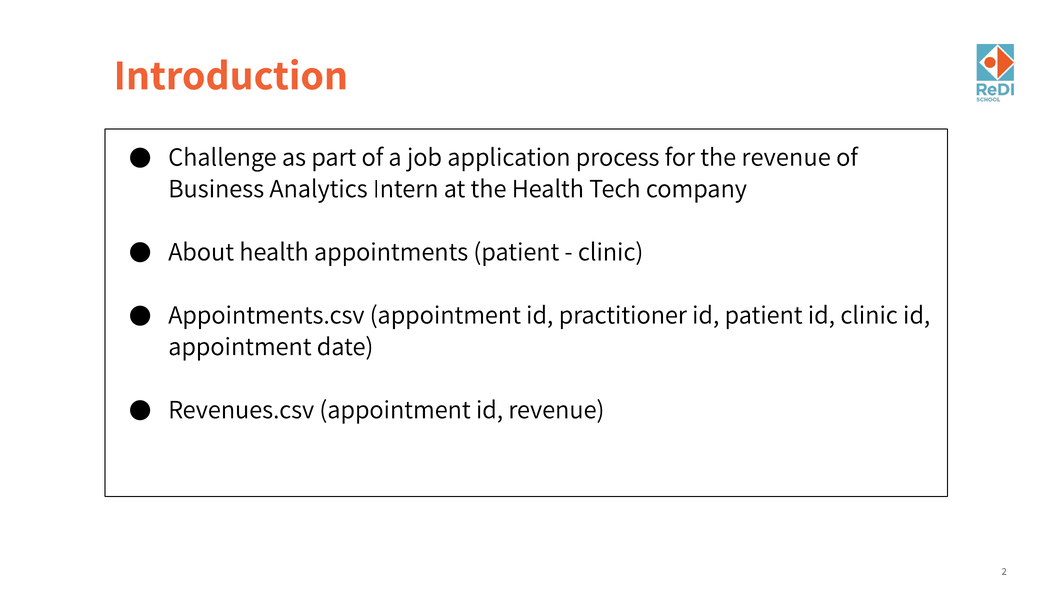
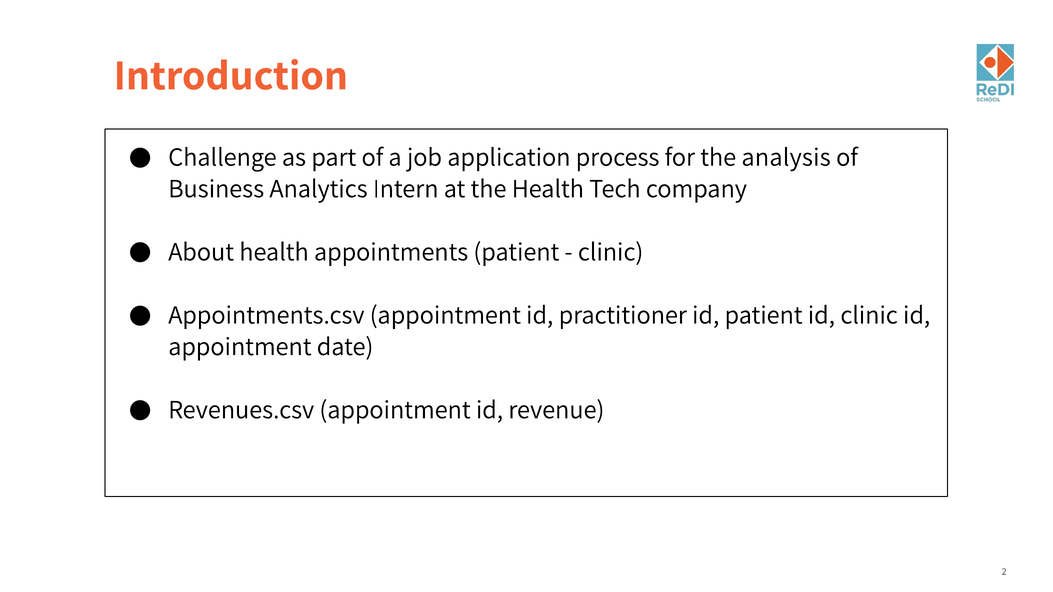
the revenue: revenue -> analysis (786, 157)
